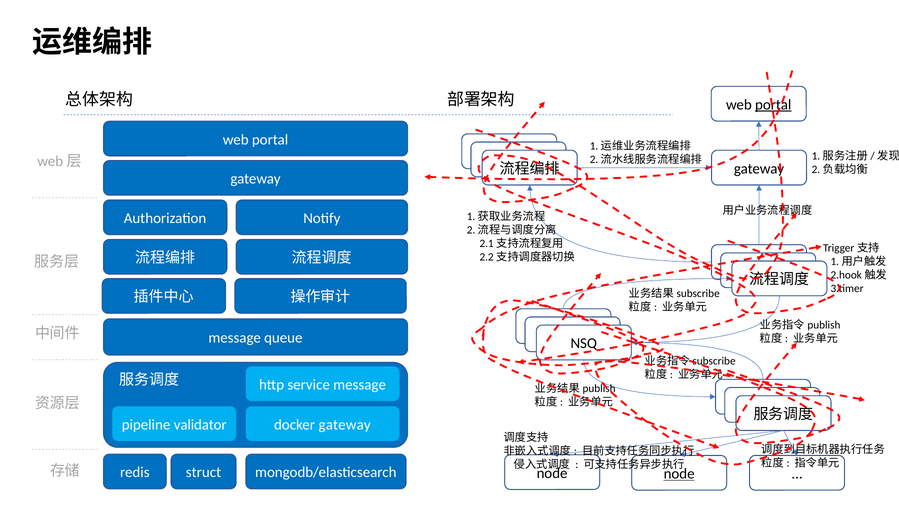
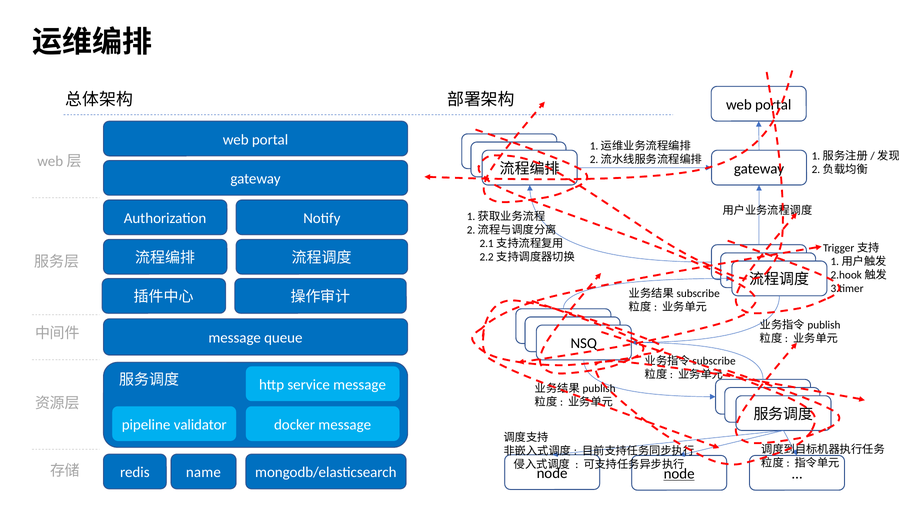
portal underline: present -> none (773, 105)
docker gateway: gateway -> message (345, 424)
struct: struct -> name (203, 472)
